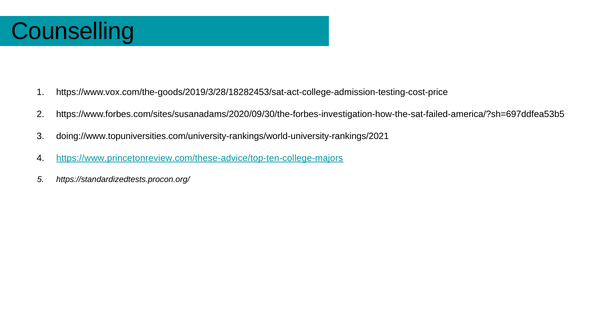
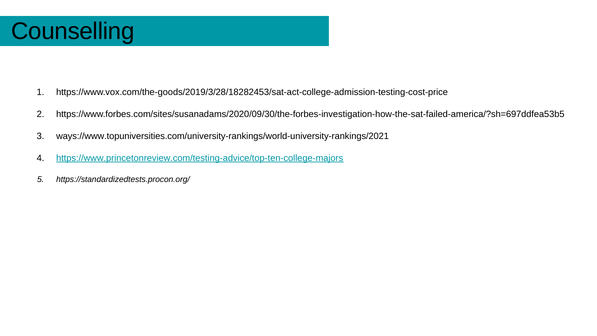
doing://www.topuniversities.com/university-rankings/world-university-rankings/2021: doing://www.topuniversities.com/university-rankings/world-university-rankings/2021 -> ways://www.topuniversities.com/university-rankings/world-university-rankings/2021 (223, 136)
https://www.princetonreview.com/these-advice/top-ten-college-majors: https://www.princetonreview.com/these-advice/top-ten-college-majors -> https://www.princetonreview.com/testing-advice/top-ten-college-majors (200, 158)
